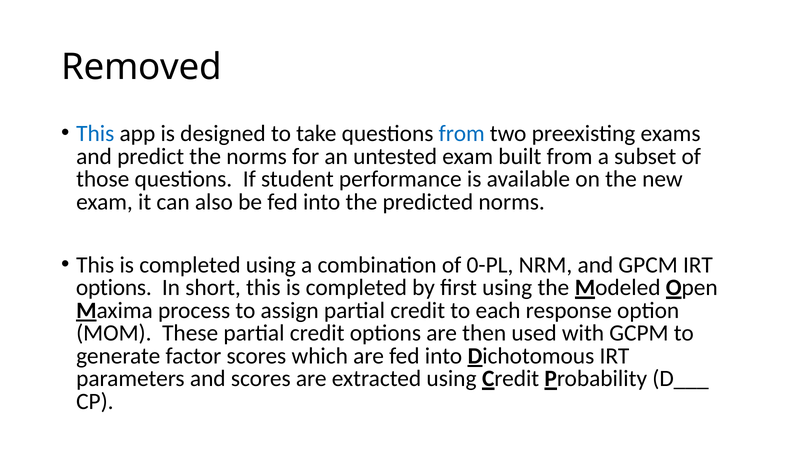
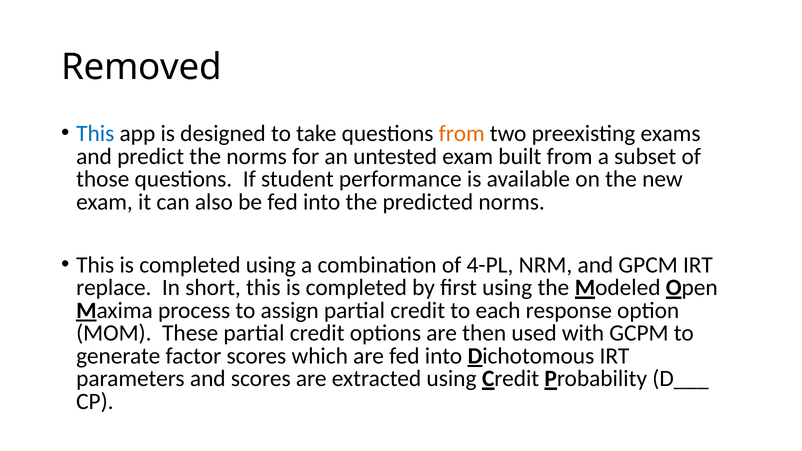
from colour: blue -> orange (462, 134)
0-PL: 0-PL -> 4-PL (490, 265)
options: options -> replace (114, 288)
